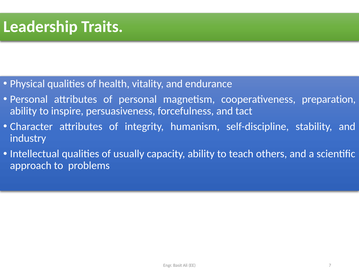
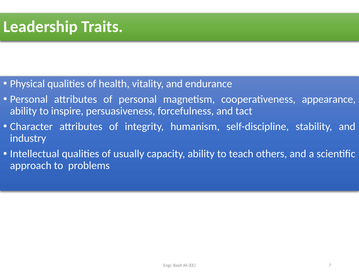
preparation: preparation -> appearance (329, 99)
